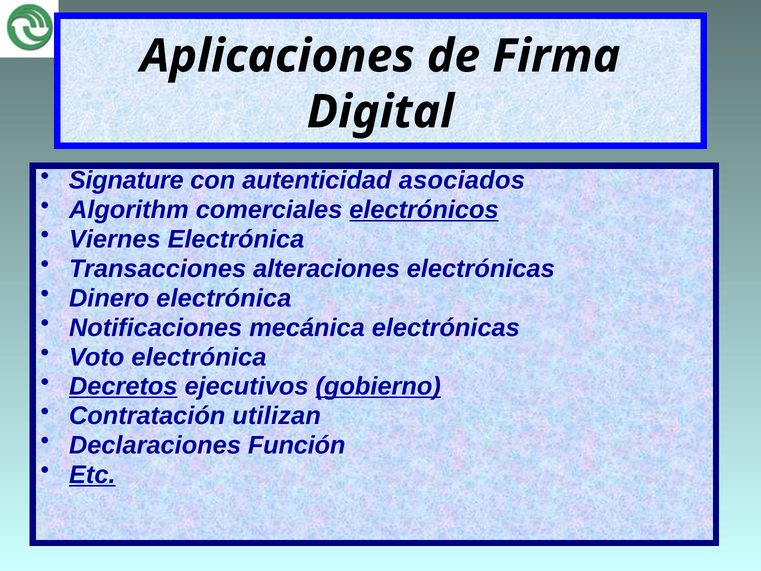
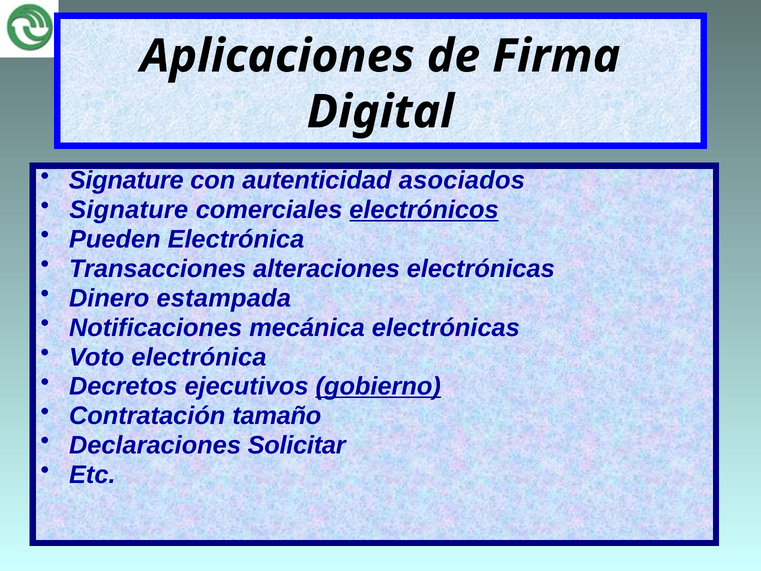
Algorithm: Algorithm -> Signature (129, 210)
Viernes: Viernes -> Pueden (115, 239)
Dinero electrónica: electrónica -> estampada (224, 298)
Decretos underline: present -> none (123, 386)
utilizan: utilizan -> tamaño (277, 416)
Función: Función -> Solicitar (297, 445)
Etc underline: present -> none (92, 475)
